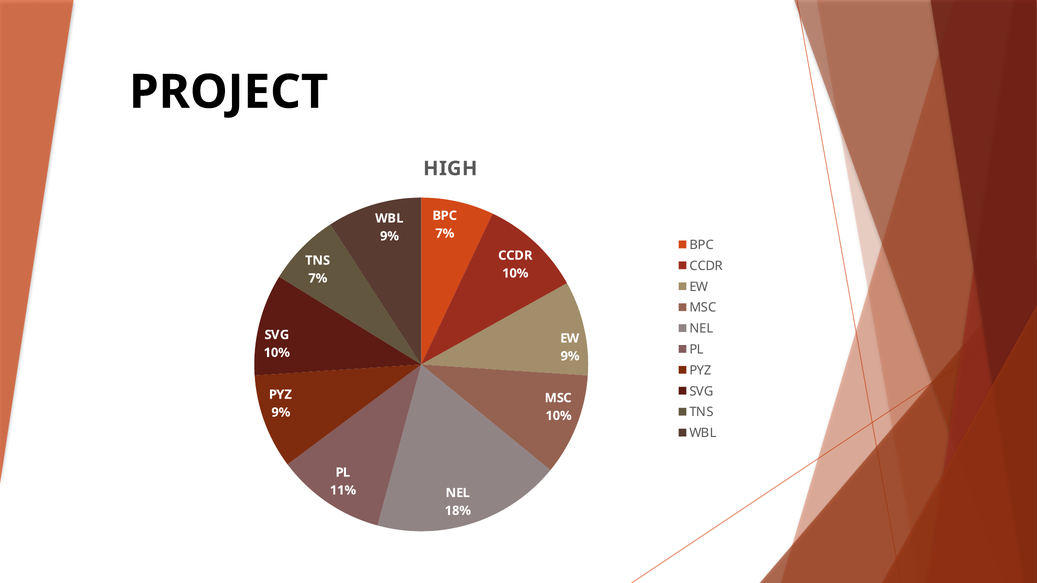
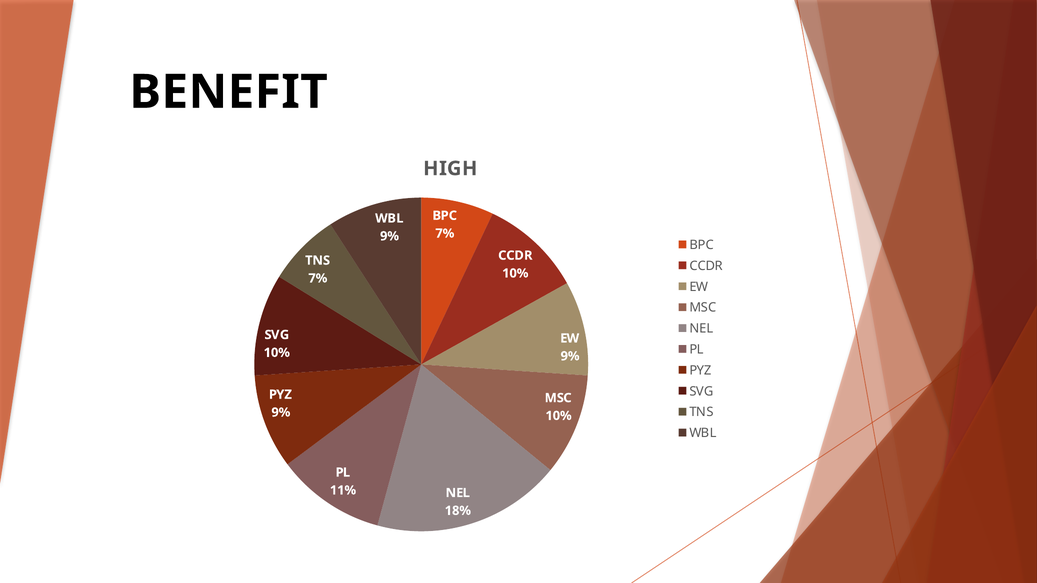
PROJECT: PROJECT -> BENEFIT (229, 92)
